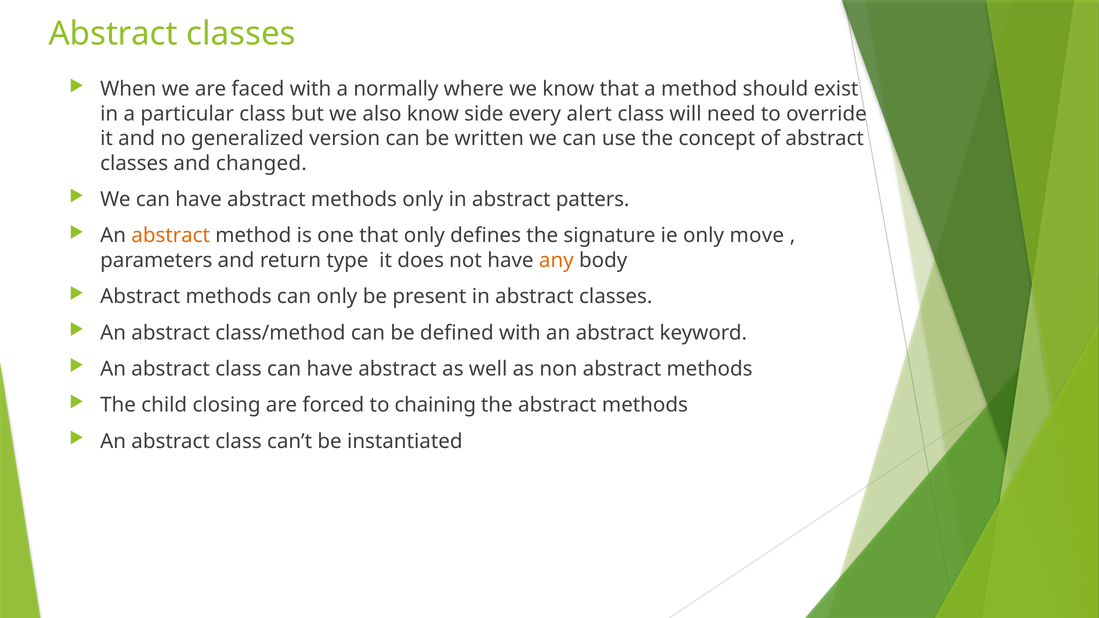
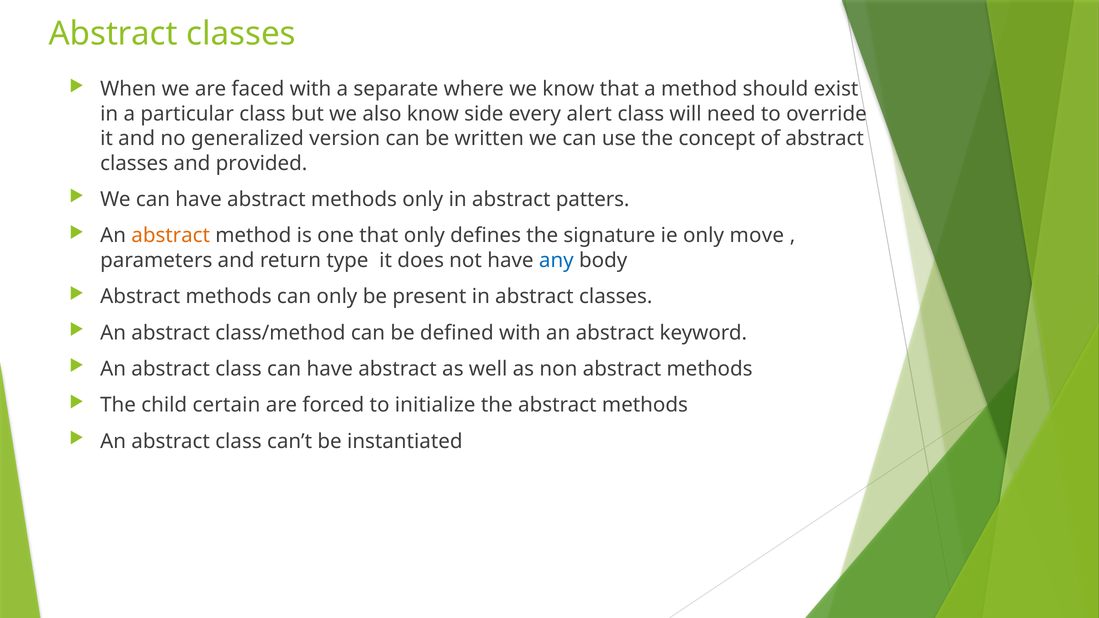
normally: normally -> separate (396, 89)
changed: changed -> provided (262, 163)
any colour: orange -> blue (556, 260)
closing: closing -> certain (226, 405)
chaining: chaining -> initialize (435, 405)
